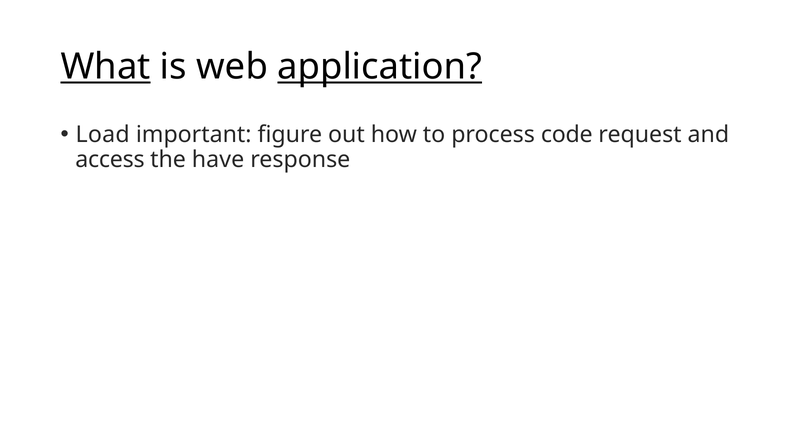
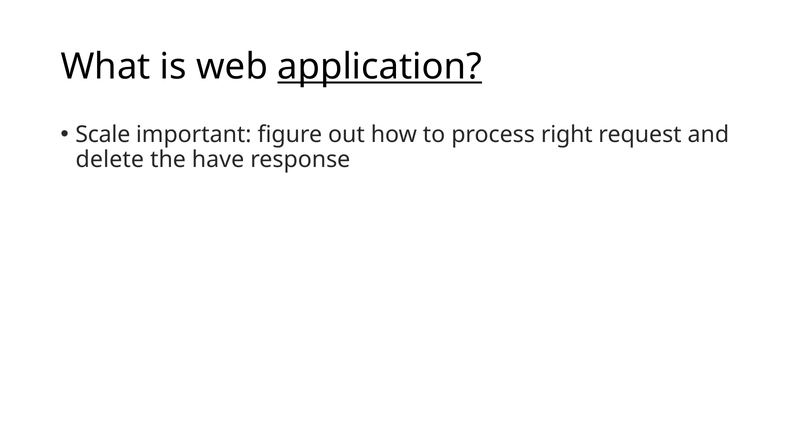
What underline: present -> none (106, 67)
Load: Load -> Scale (103, 134)
code: code -> right (567, 134)
access: access -> delete (110, 159)
